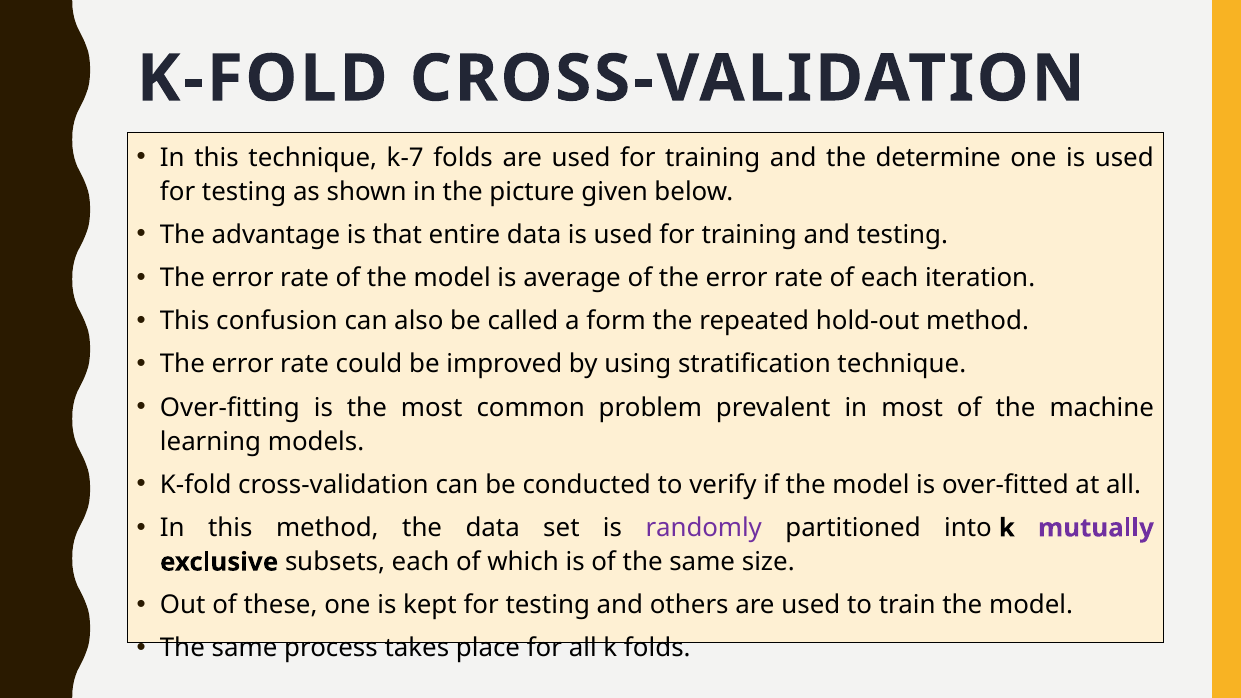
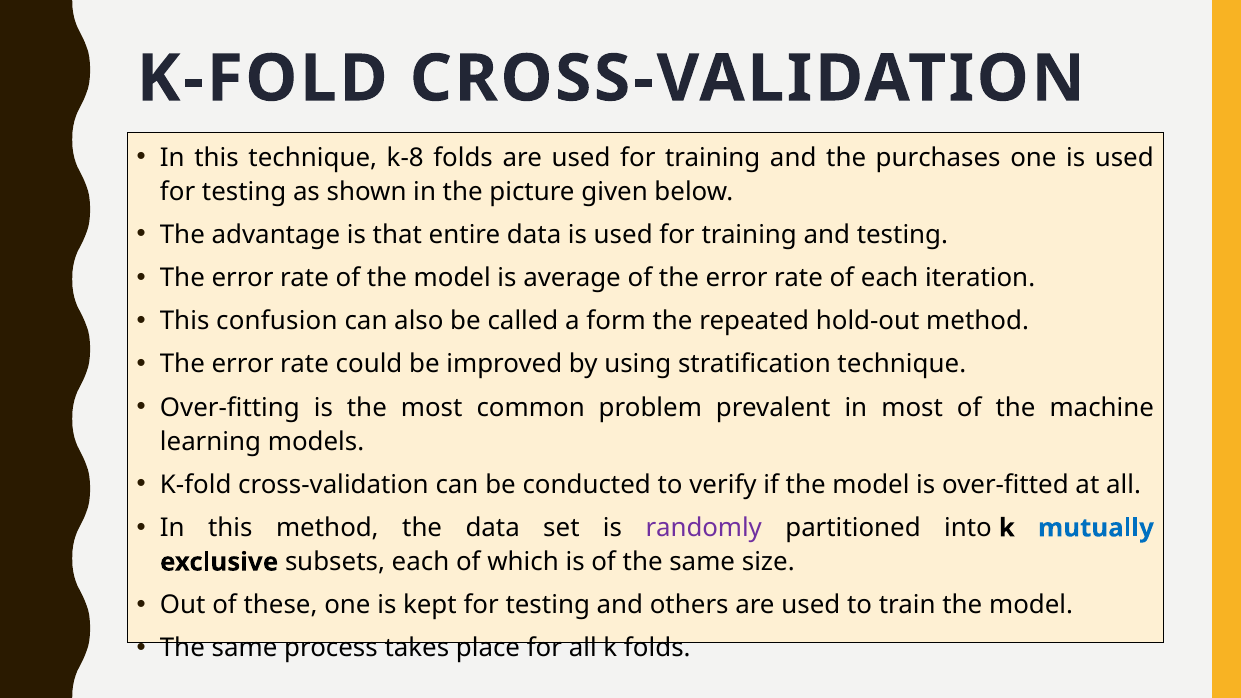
k-7: k-7 -> k-8 (405, 158)
determine: determine -> purchases (938, 158)
mutually colour: purple -> blue (1096, 528)
